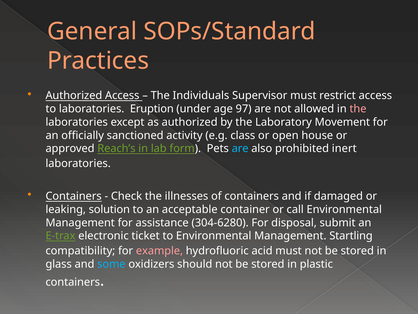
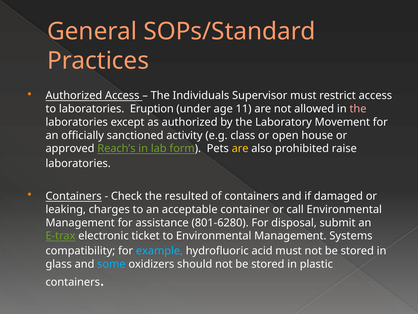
97: 97 -> 11 (244, 109)
are colour: light blue -> yellow (240, 148)
inert: inert -> raise (344, 148)
illnesses: illnesses -> resulted (186, 196)
solution: solution -> charges (109, 209)
304-6280: 304-6280 -> 801-6280 (220, 222)
Startling: Startling -> Systems (351, 236)
example colour: pink -> light blue (159, 251)
